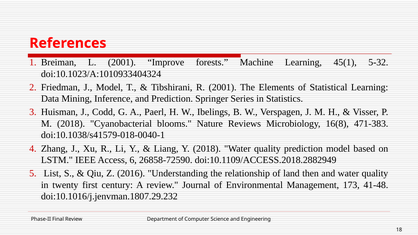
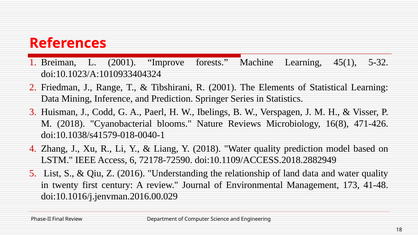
J Model: Model -> Range (109, 87)
471-383: 471-383 -> 471-426 (371, 124)
26858-72590: 26858-72590 -> 72178-72590 (166, 160)
land then: then -> data (310, 173)
doi:10.1016/j.jenvman.1807.29.232: doi:10.1016/j.jenvman.1807.29.232 -> doi:10.1016/j.jenvman.2016.00.029 (109, 196)
